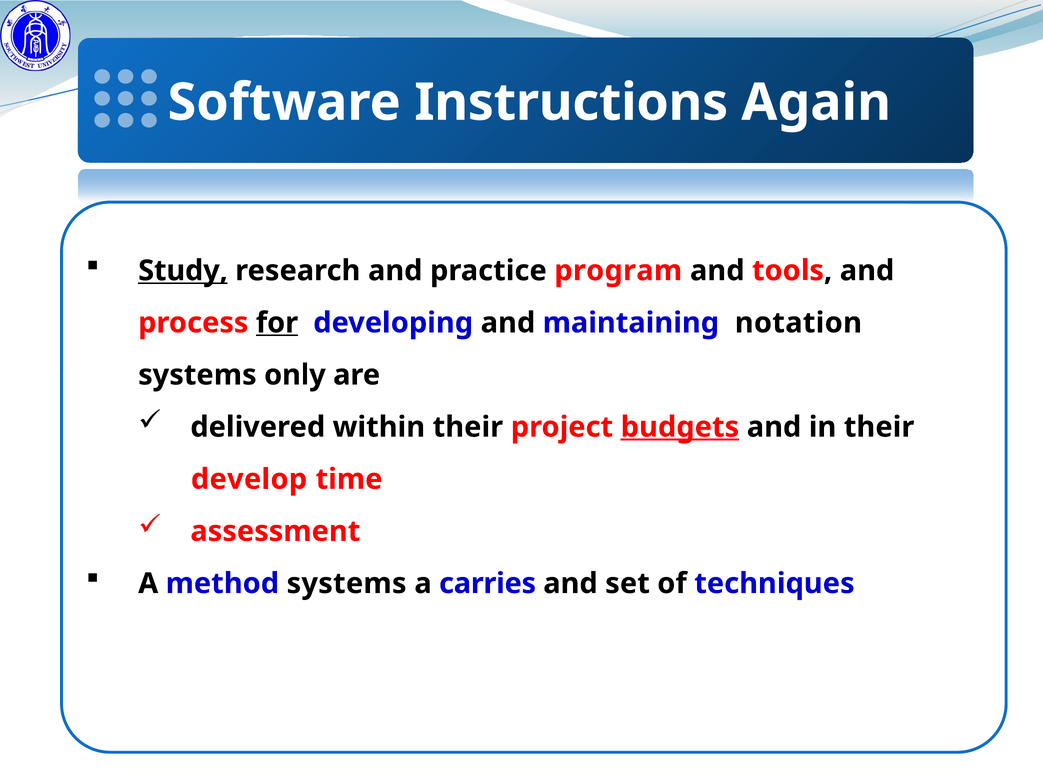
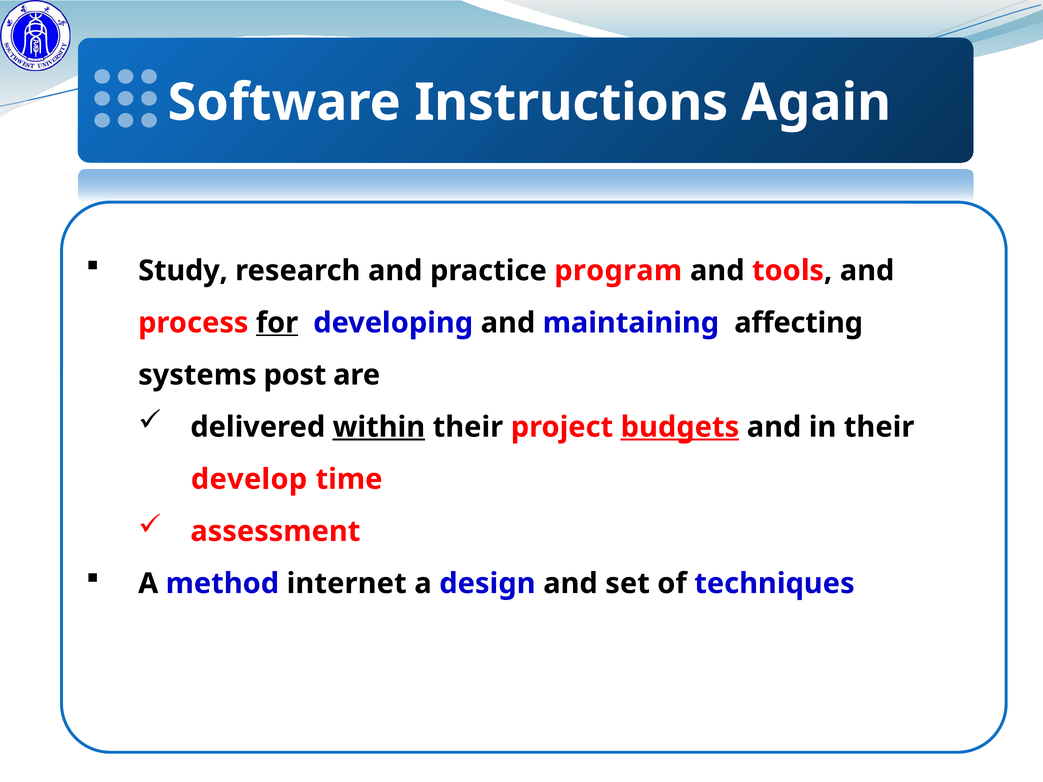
Study underline: present -> none (183, 271)
notation: notation -> affecting (799, 323)
only: only -> post (295, 375)
within underline: none -> present (379, 427)
method systems: systems -> internet (347, 584)
carries: carries -> design (487, 584)
